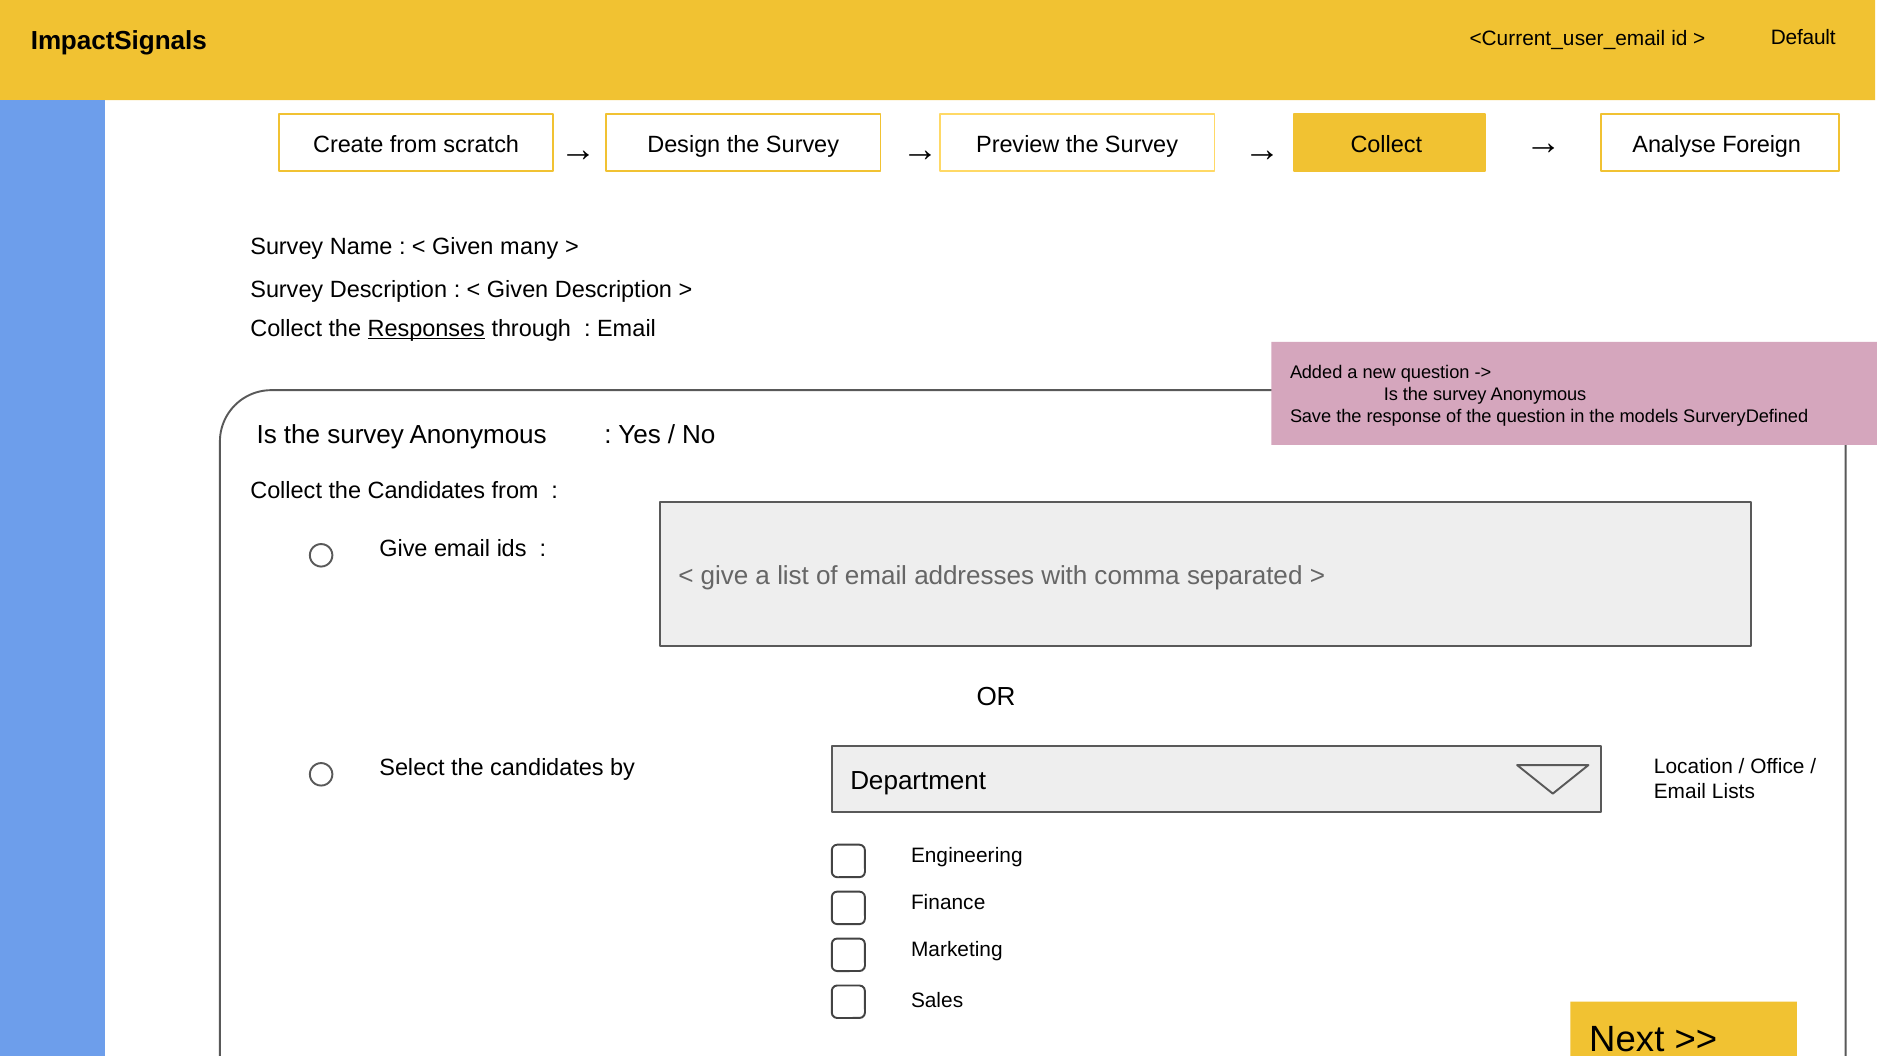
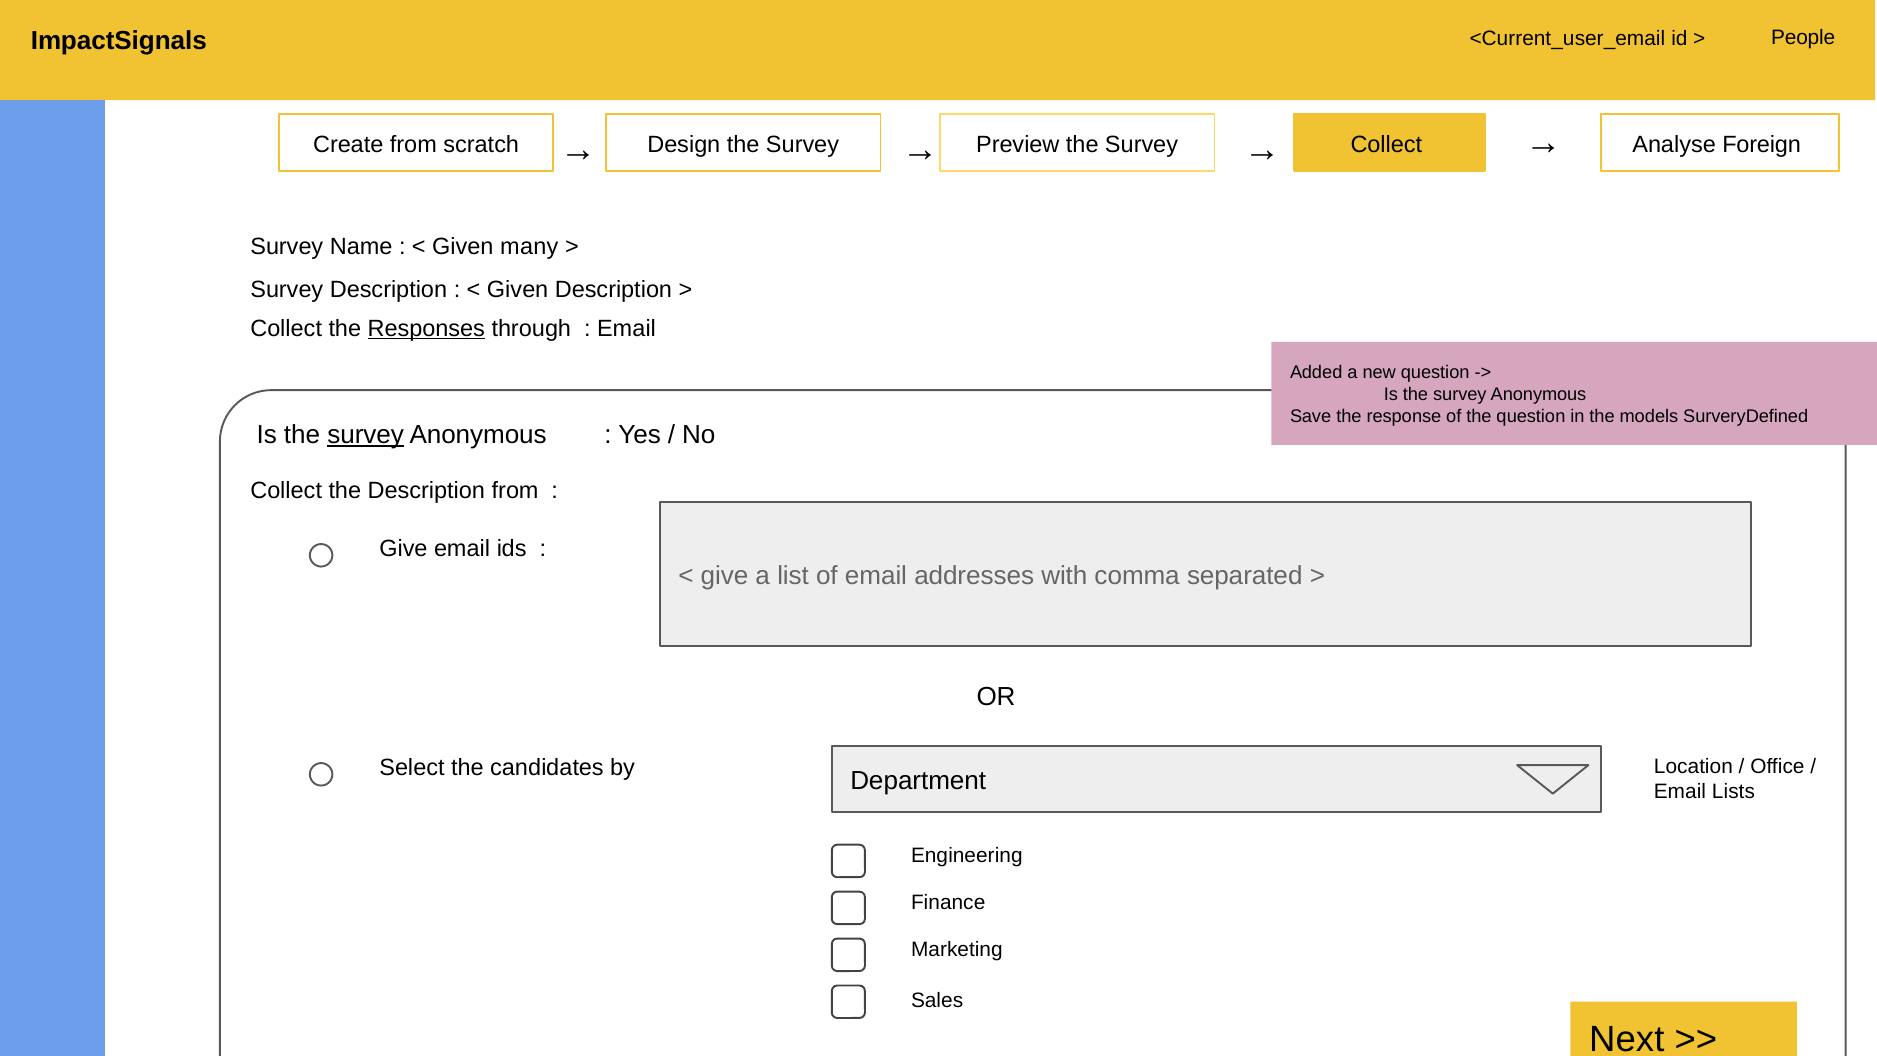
Default: Default -> People (1803, 37)
survey underline: none -> present (366, 435)
Collect the Candidates: Candidates -> Description (426, 490)
